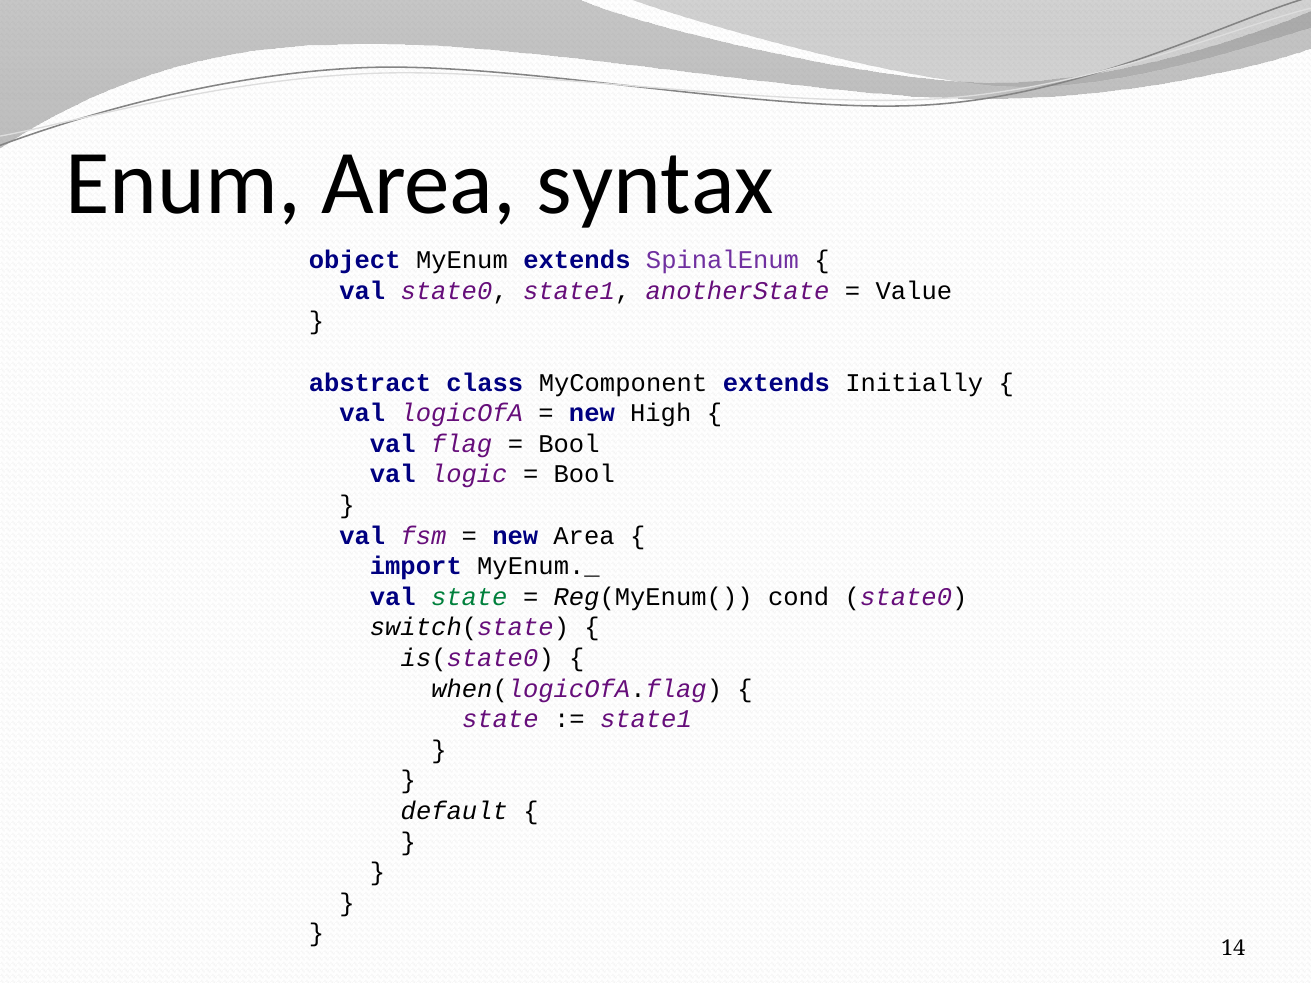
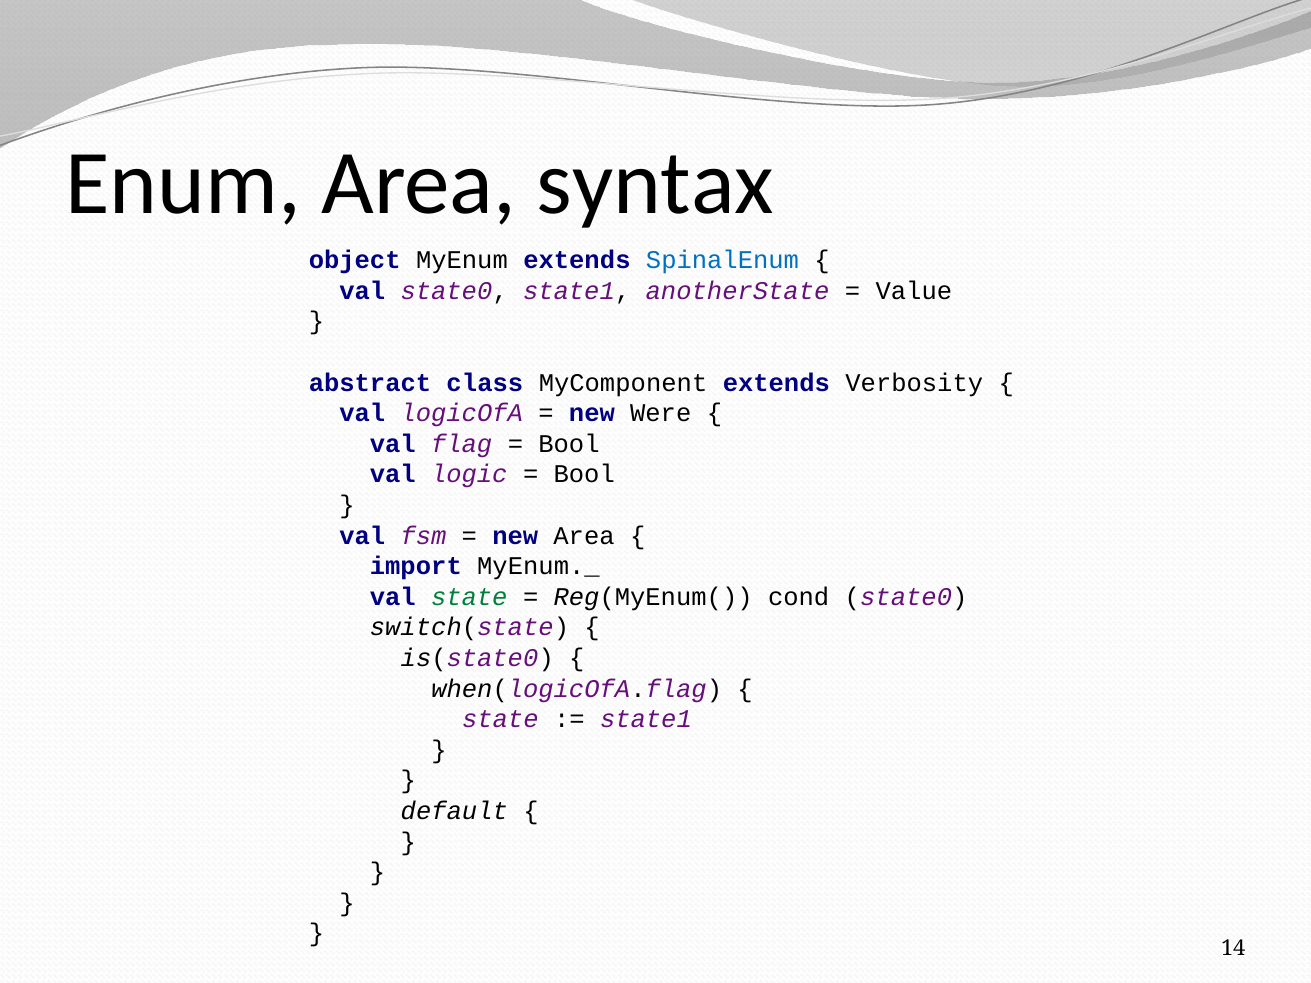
SpinalEnum colour: purple -> blue (722, 260)
Initially: Initially -> Verbosity (914, 383)
High: High -> Were (661, 413)
